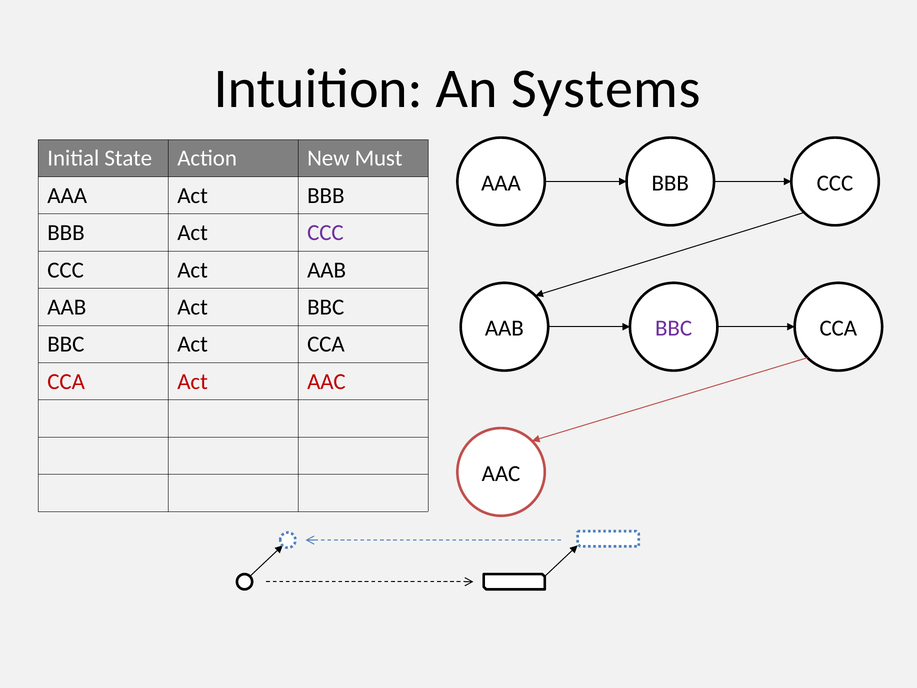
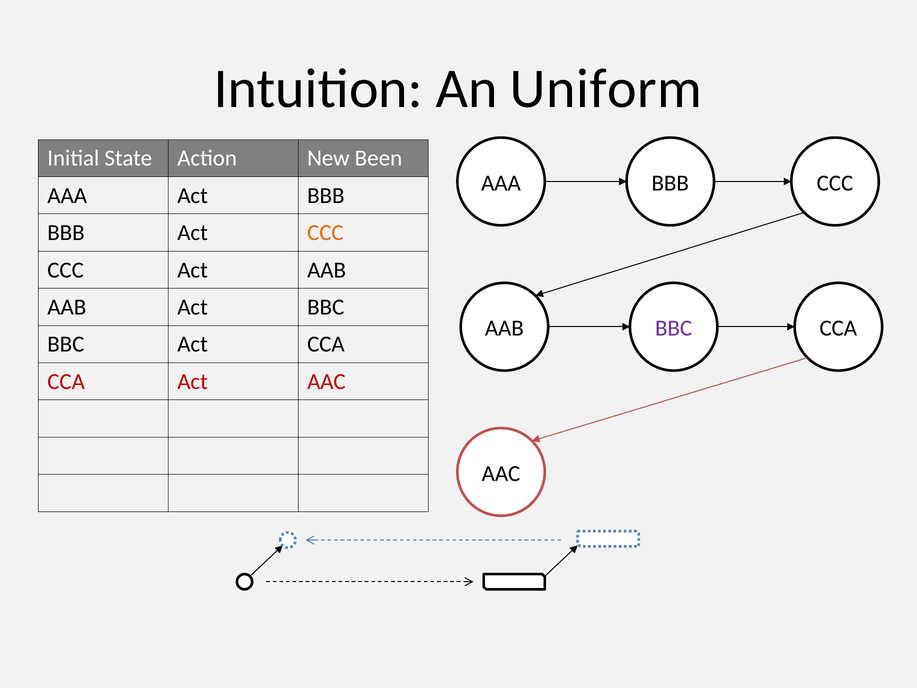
Systems: Systems -> Uniform (606, 89)
Must: Must -> Been (378, 158)
CCC colour: purple -> orange (325, 233)
